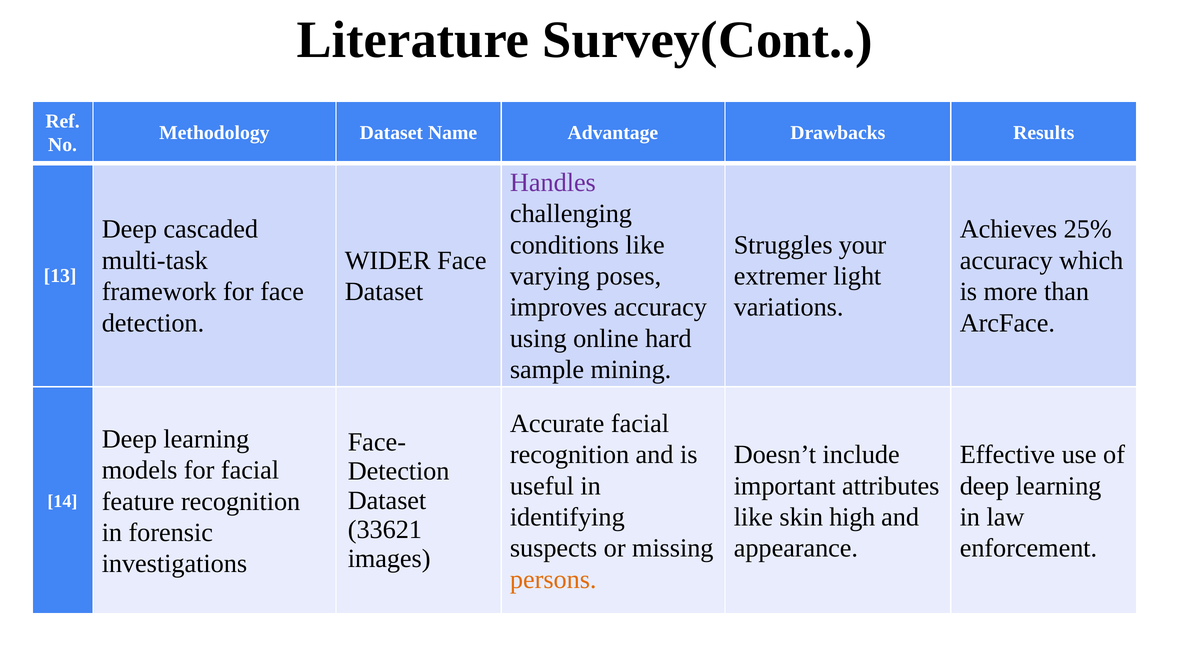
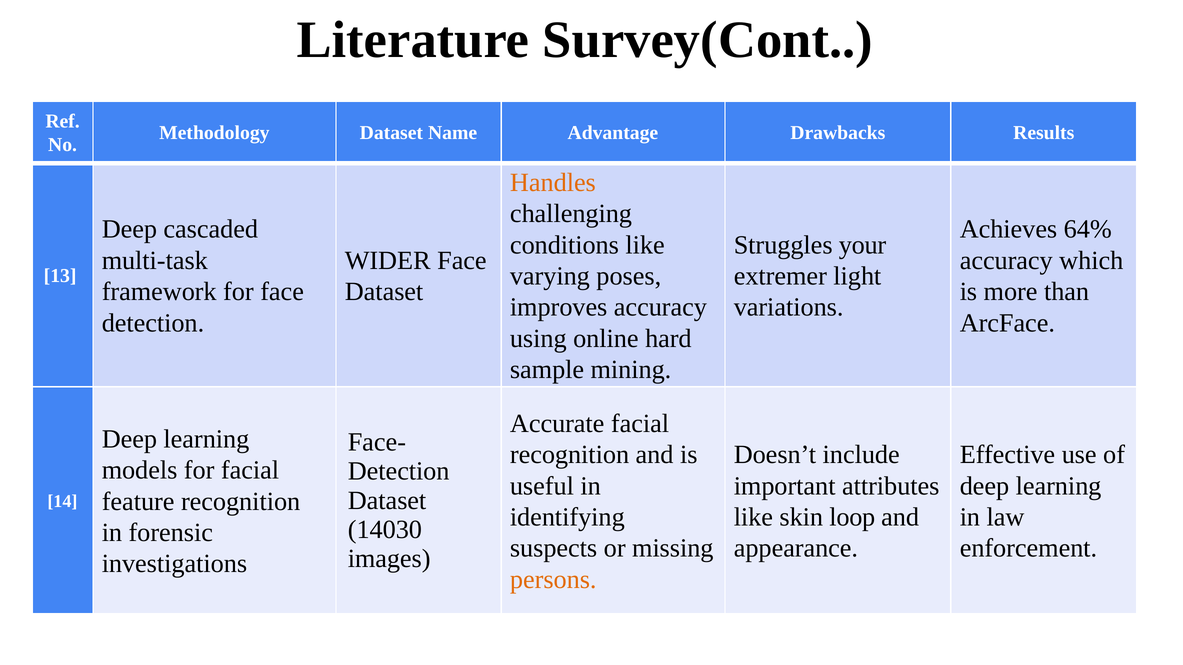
Handles colour: purple -> orange (553, 183)
25%: 25% -> 64% (1088, 229)
high: high -> loop (852, 517)
33621: 33621 -> 14030 (385, 530)
